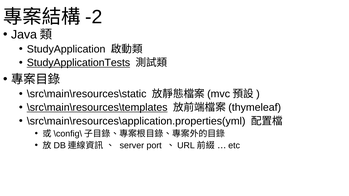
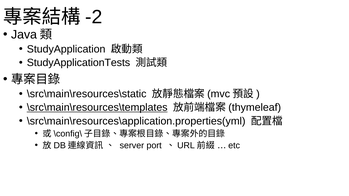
StudyApplicationTests underline: present -> none (78, 63)
